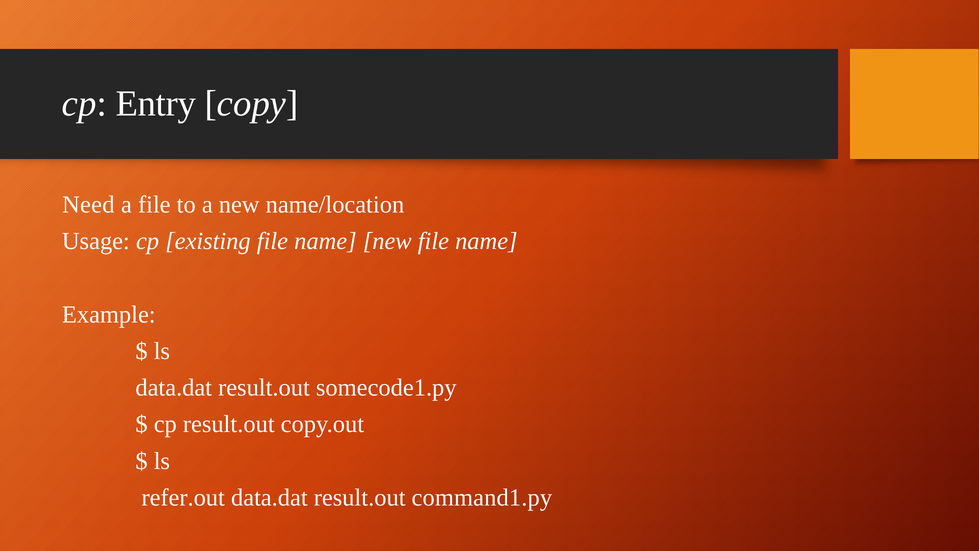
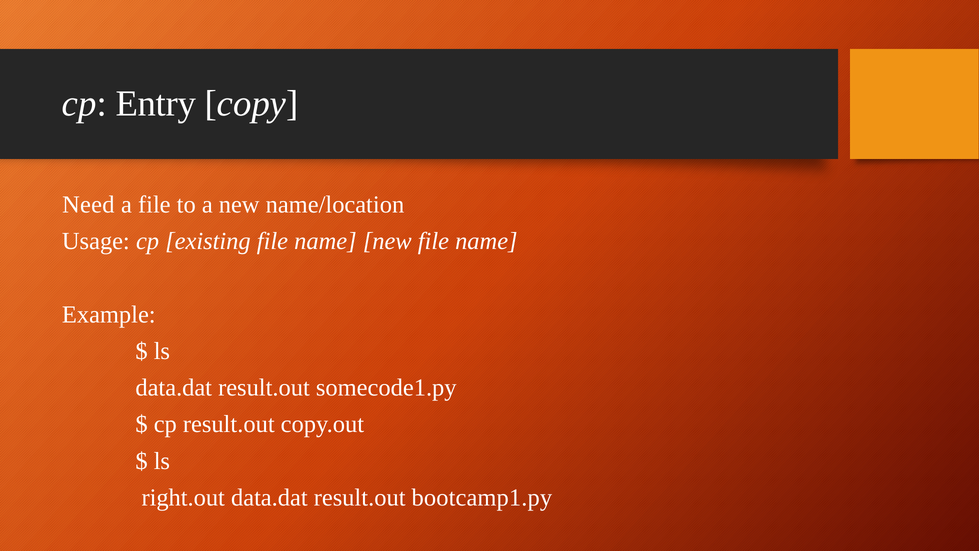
refer.out: refer.out -> right.out (183, 497)
command1.py: command1.py -> bootcamp1.py (482, 497)
